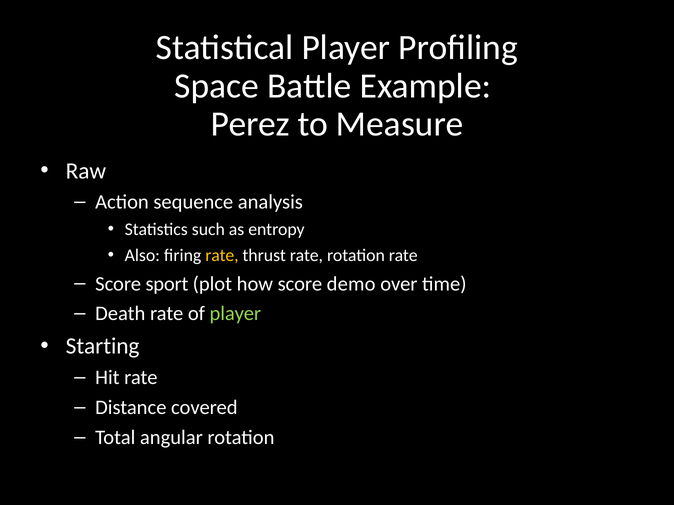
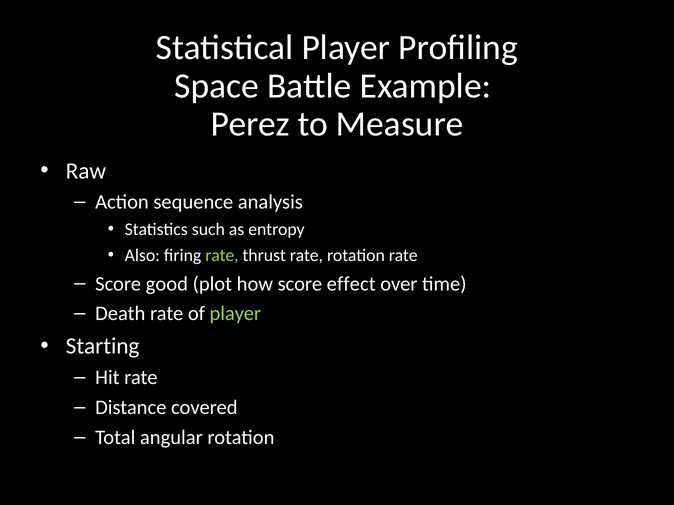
rate colour: yellow -> light green (222, 256)
sport: sport -> good (167, 284)
demo: demo -> effect (351, 284)
